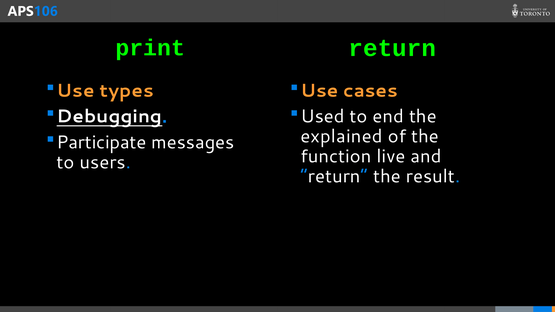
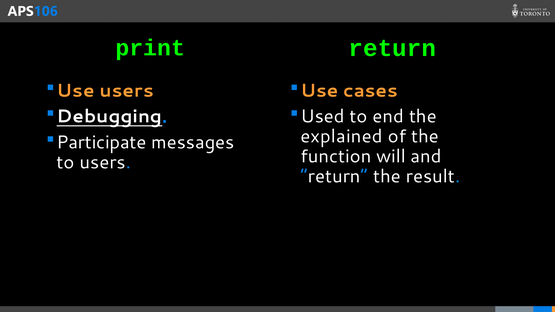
Use types: types -> users (127, 91)
live: live -> will (391, 157)
